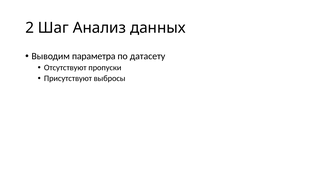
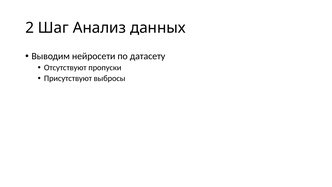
параметра: параметра -> нейросети (94, 56)
